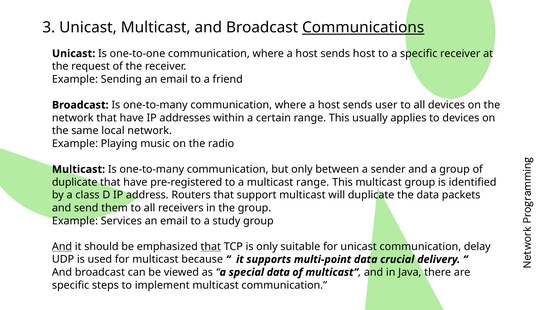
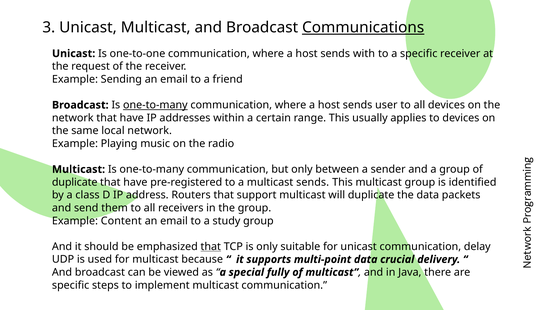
sends host: host -> with (364, 54)
one-to-many underline: none -> present (155, 105)
multicast range: range -> sends (313, 182)
Services: Services -> Content (121, 221)
And underline: present -> none (62, 247)
special data: data -> fully (278, 272)
